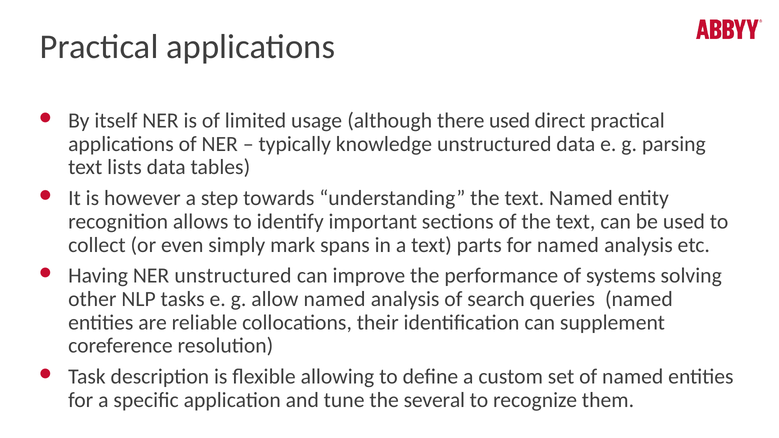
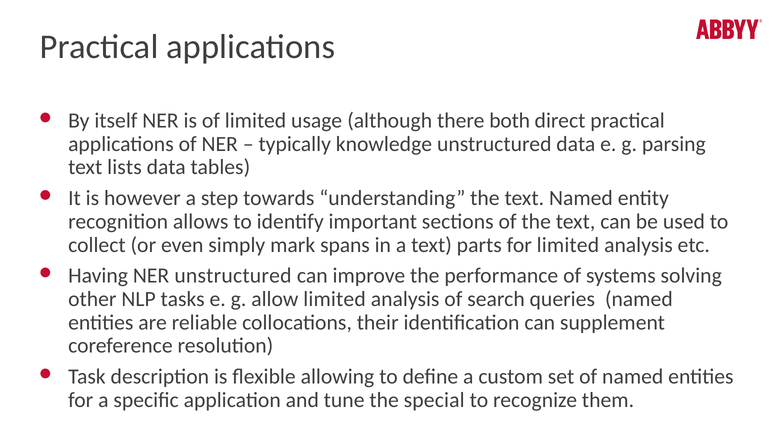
there used: used -> both (510, 121)
for named: named -> limited (568, 245)
allow named: named -> limited (335, 299)
several: several -> special (434, 400)
